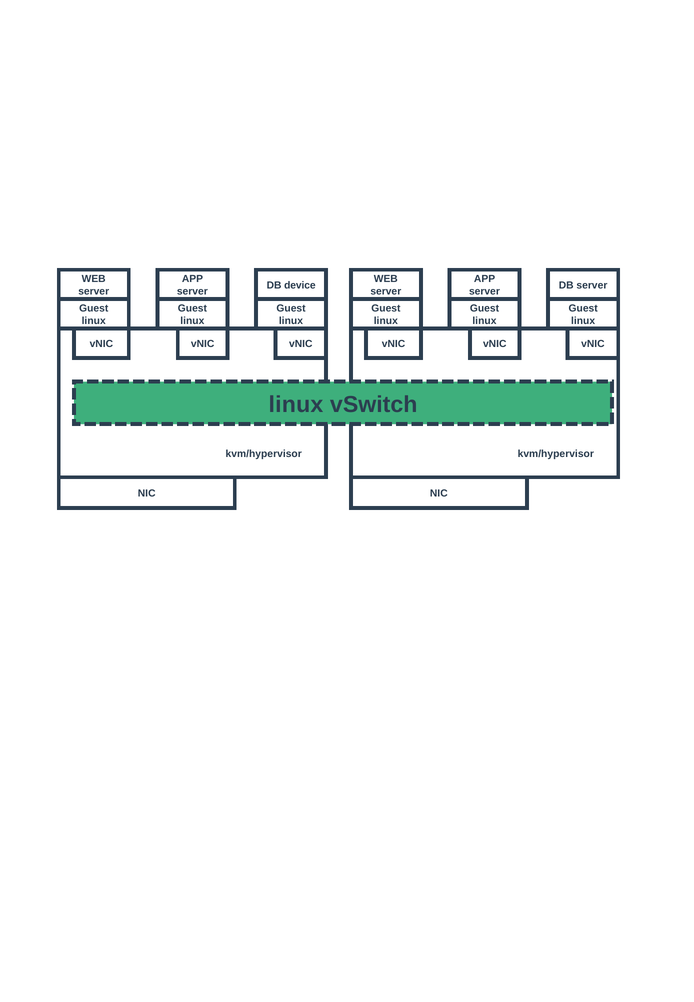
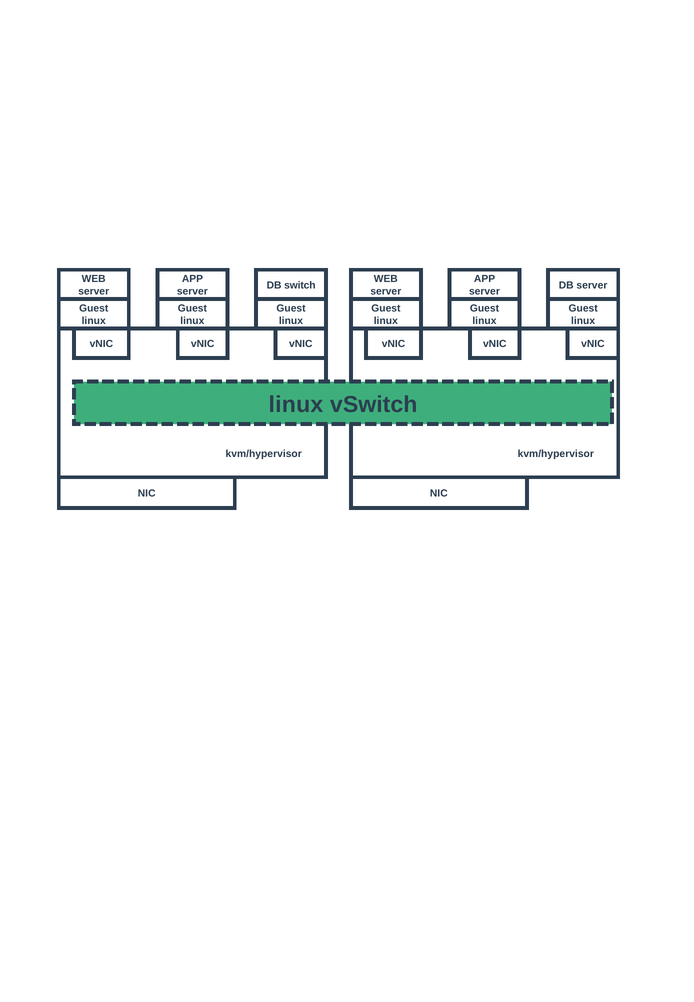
device: device -> switch (300, 285)
